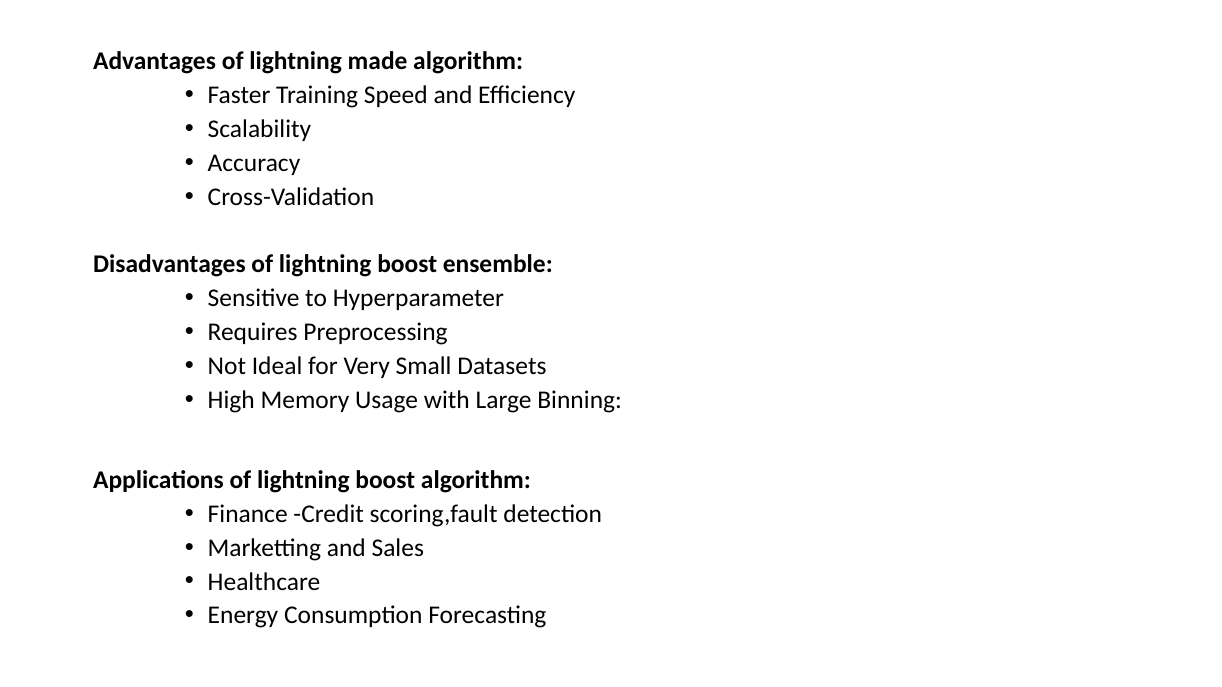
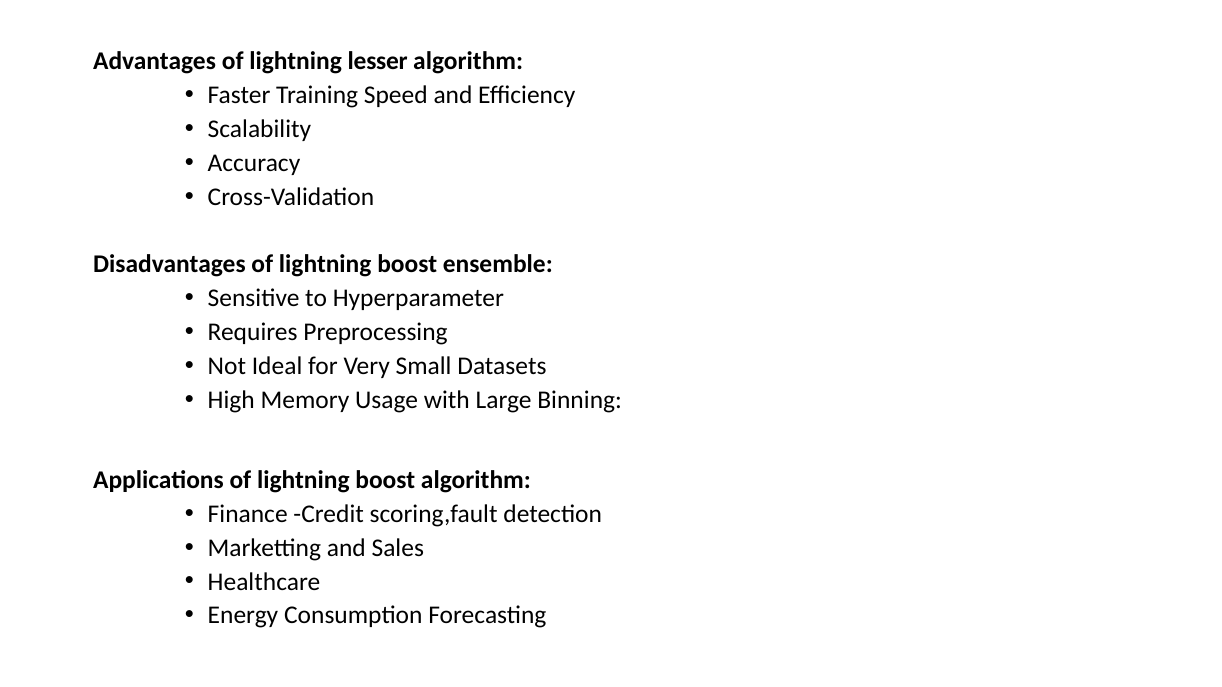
made: made -> lesser (378, 61)
